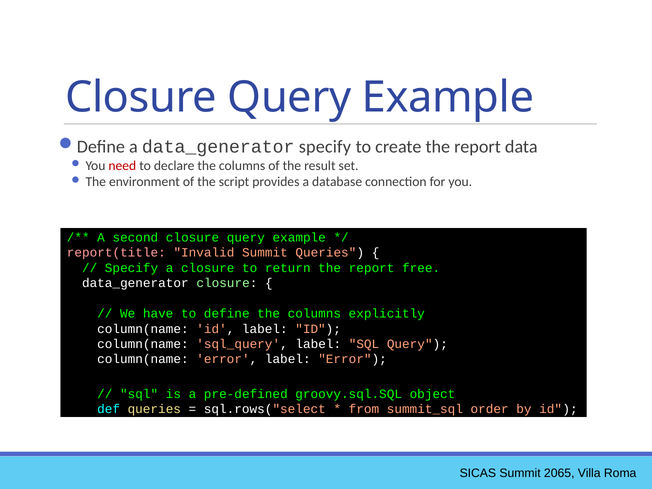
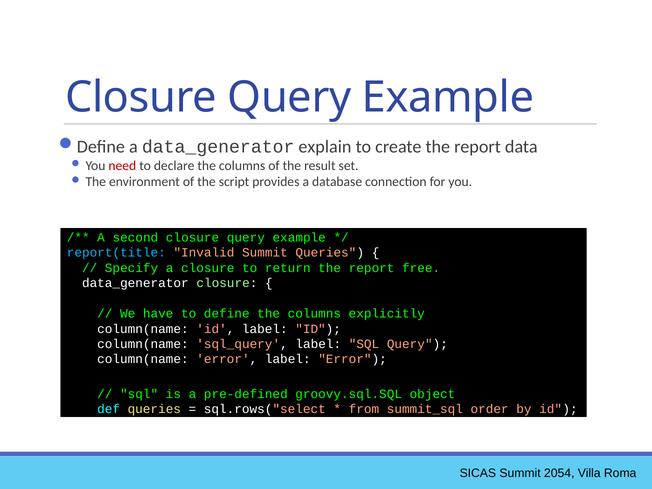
data_generator specify: specify -> explain (325, 147)
report(title colour: pink -> light blue (116, 253)
2065: 2065 -> 2054 (559, 473)
